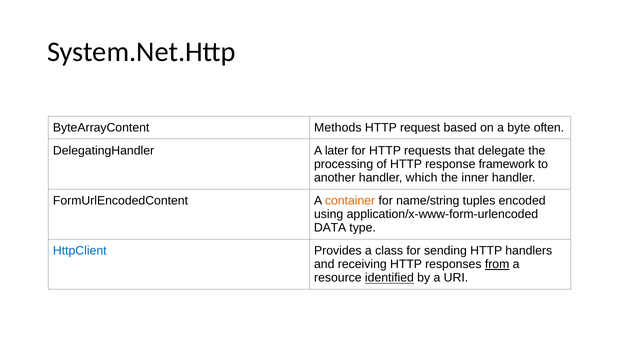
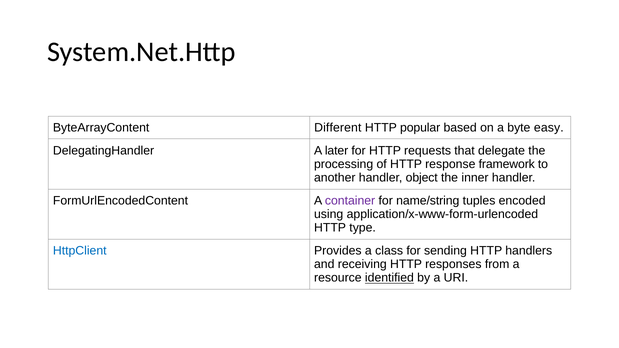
Methods: Methods -> Different (338, 128)
request: request -> popular (420, 128)
often: often -> easy (549, 128)
which: which -> object (422, 178)
container colour: orange -> purple (350, 201)
DATA: DATA -> HTTP (330, 228)
from underline: present -> none (497, 264)
